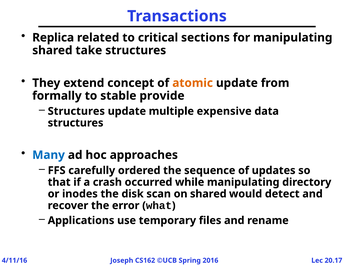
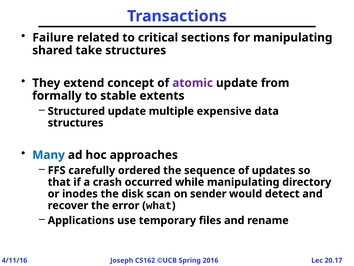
Replica: Replica -> Failure (53, 38)
atomic colour: orange -> purple (193, 83)
provide: provide -> extents (162, 96)
Structures: Structures -> Structured (76, 111)
on shared: shared -> sender (208, 193)
